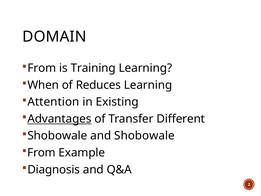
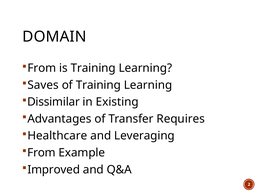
When: When -> Saves (43, 85)
of Reduces: Reduces -> Training (98, 85)
Attention: Attention -> Dissimilar (54, 102)
Advantages underline: present -> none (59, 119)
Different: Different -> Requires (181, 119)
Shobowale: Shobowale -> Healthcare (57, 136)
and Shobowale: Shobowale -> Leveraging (144, 136)
Diagnosis: Diagnosis -> Improved (54, 169)
